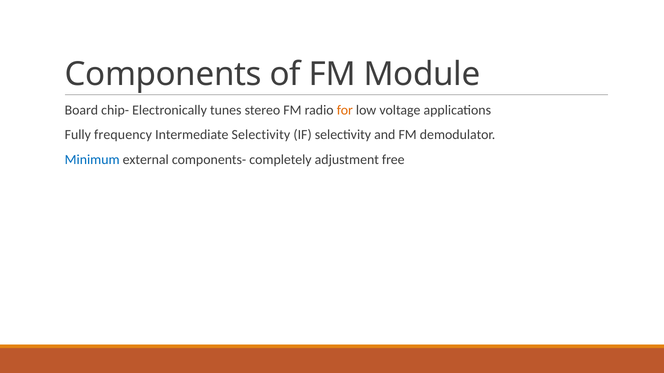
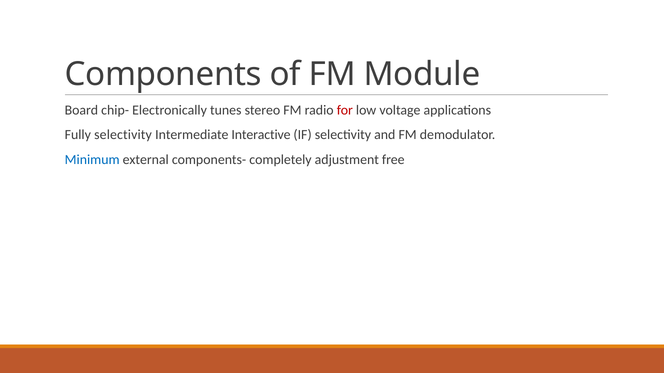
for colour: orange -> red (345, 110)
Fully frequency: frequency -> selectivity (123, 135)
Intermediate Selectivity: Selectivity -> Interactive (261, 135)
